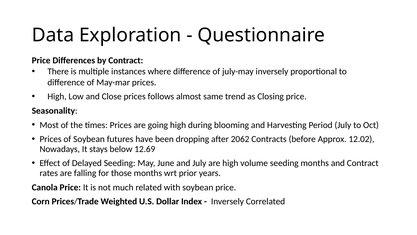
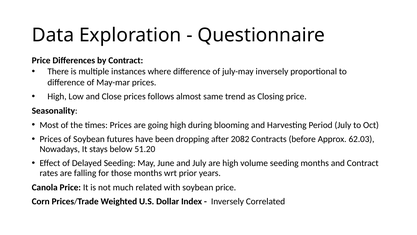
2062: 2062 -> 2082 (240, 139)
12.02: 12.02 -> 62.03 (362, 139)
12.69: 12.69 -> 51.20 (145, 149)
